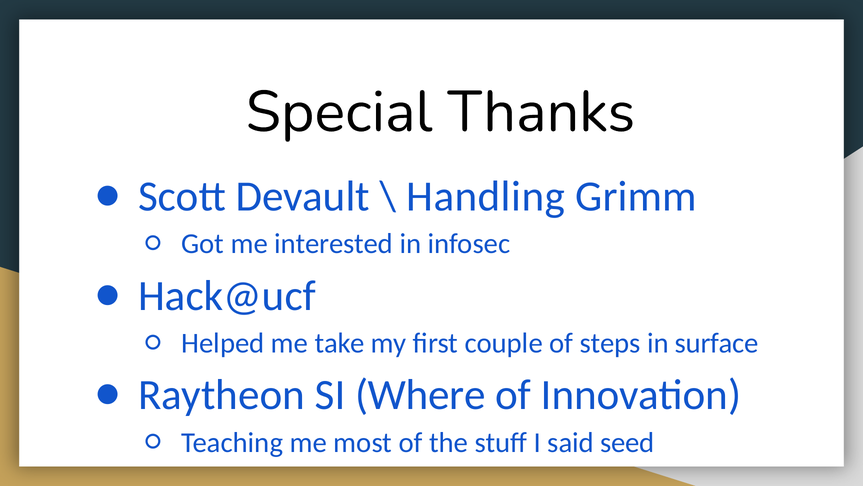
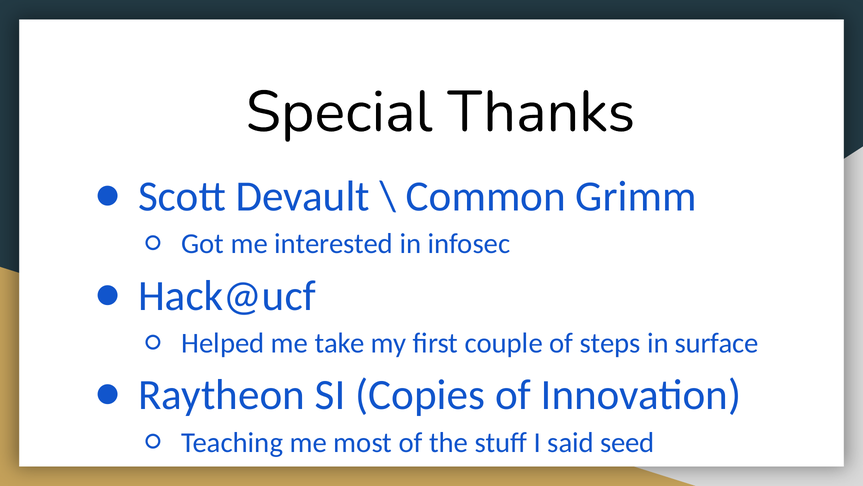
Handling: Handling -> Common (486, 196)
Where: Where -> Copies (420, 395)
